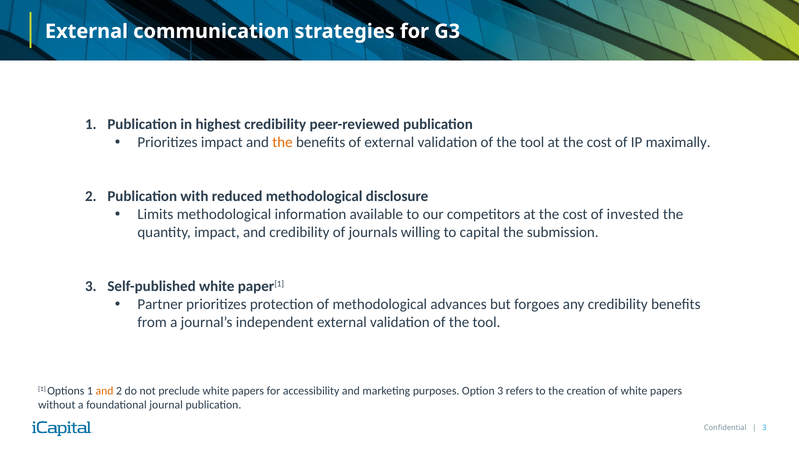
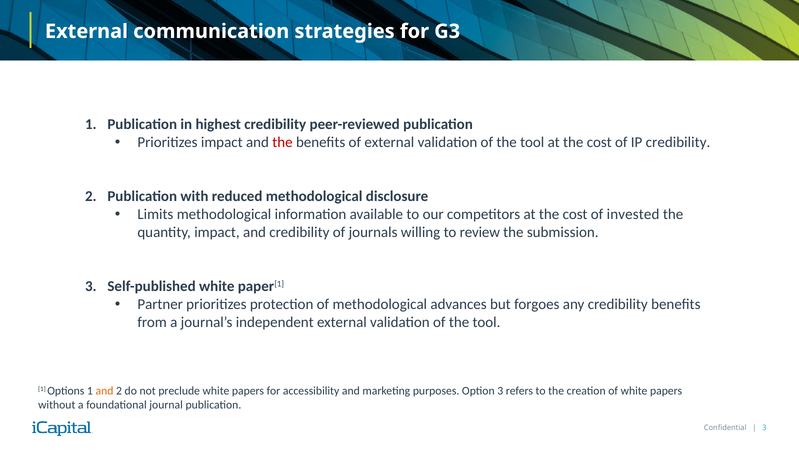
the colour: orange -> red (282, 142)
IP maximally: maximally -> credibility (678, 142)
capital: capital -> review (480, 232)
